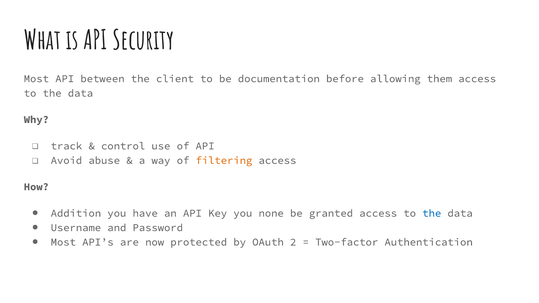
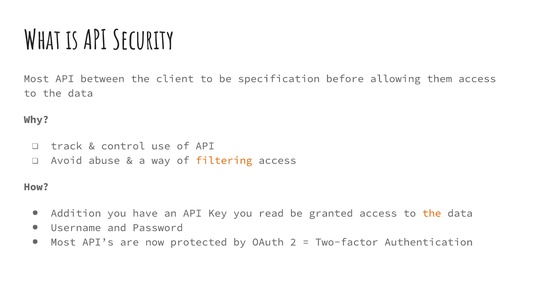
documentation: documentation -> specification (279, 79)
none: none -> read (271, 213)
the colour: blue -> orange (432, 213)
